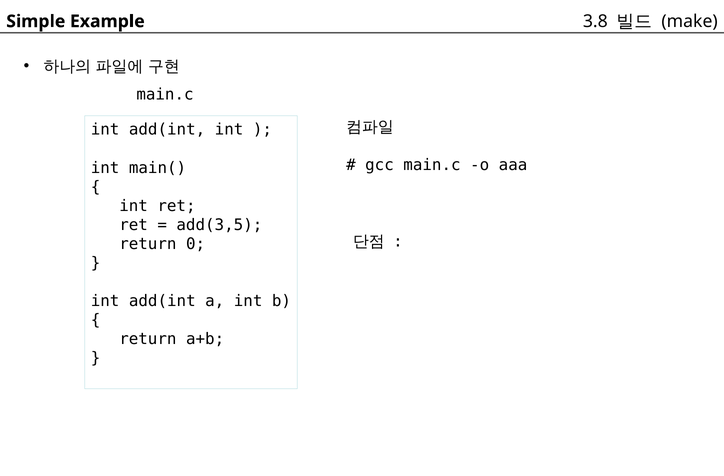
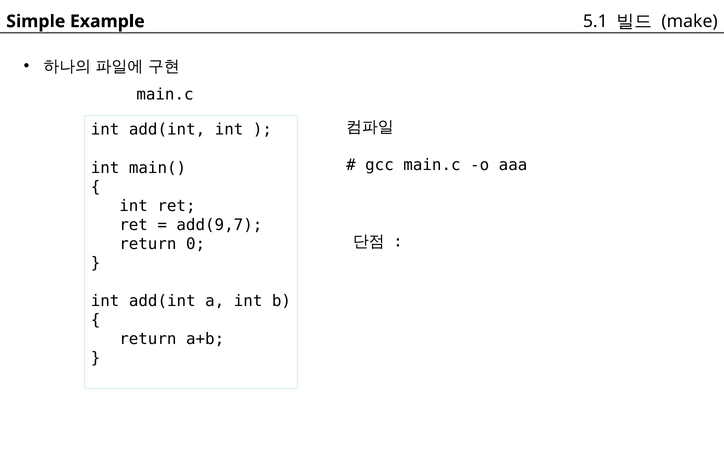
3.8: 3.8 -> 5.1 (595, 21)
add(3,5: add(3,5 -> add(9,7 (219, 225)
